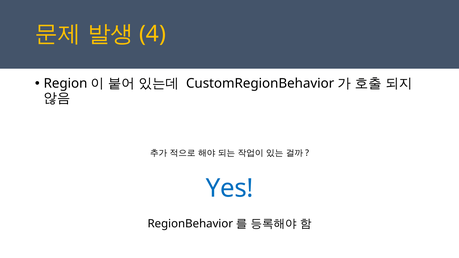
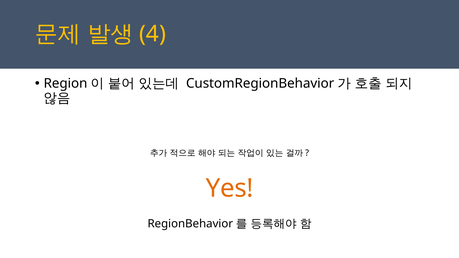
Yes colour: blue -> orange (230, 189)
